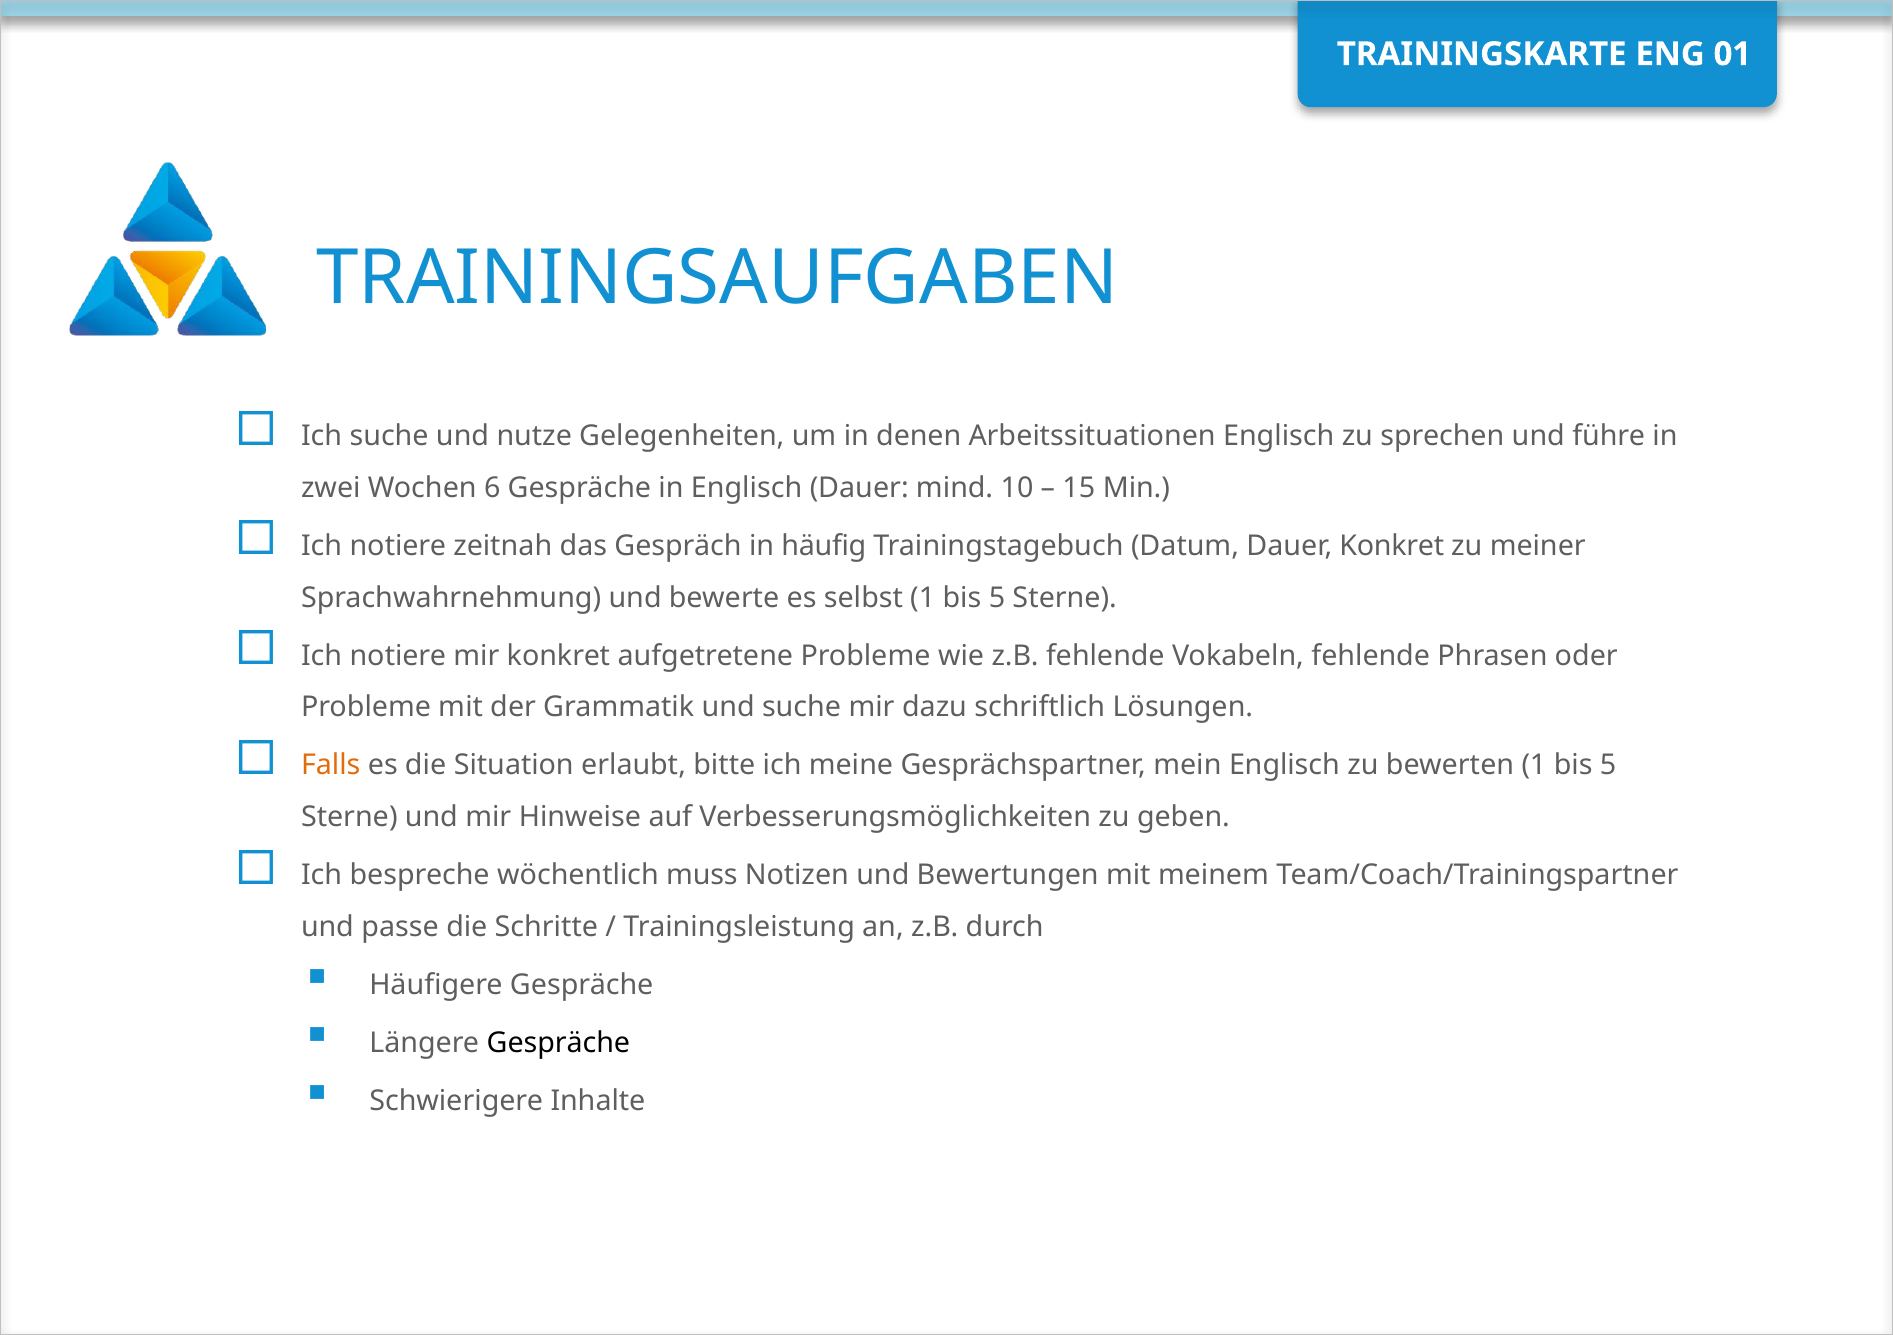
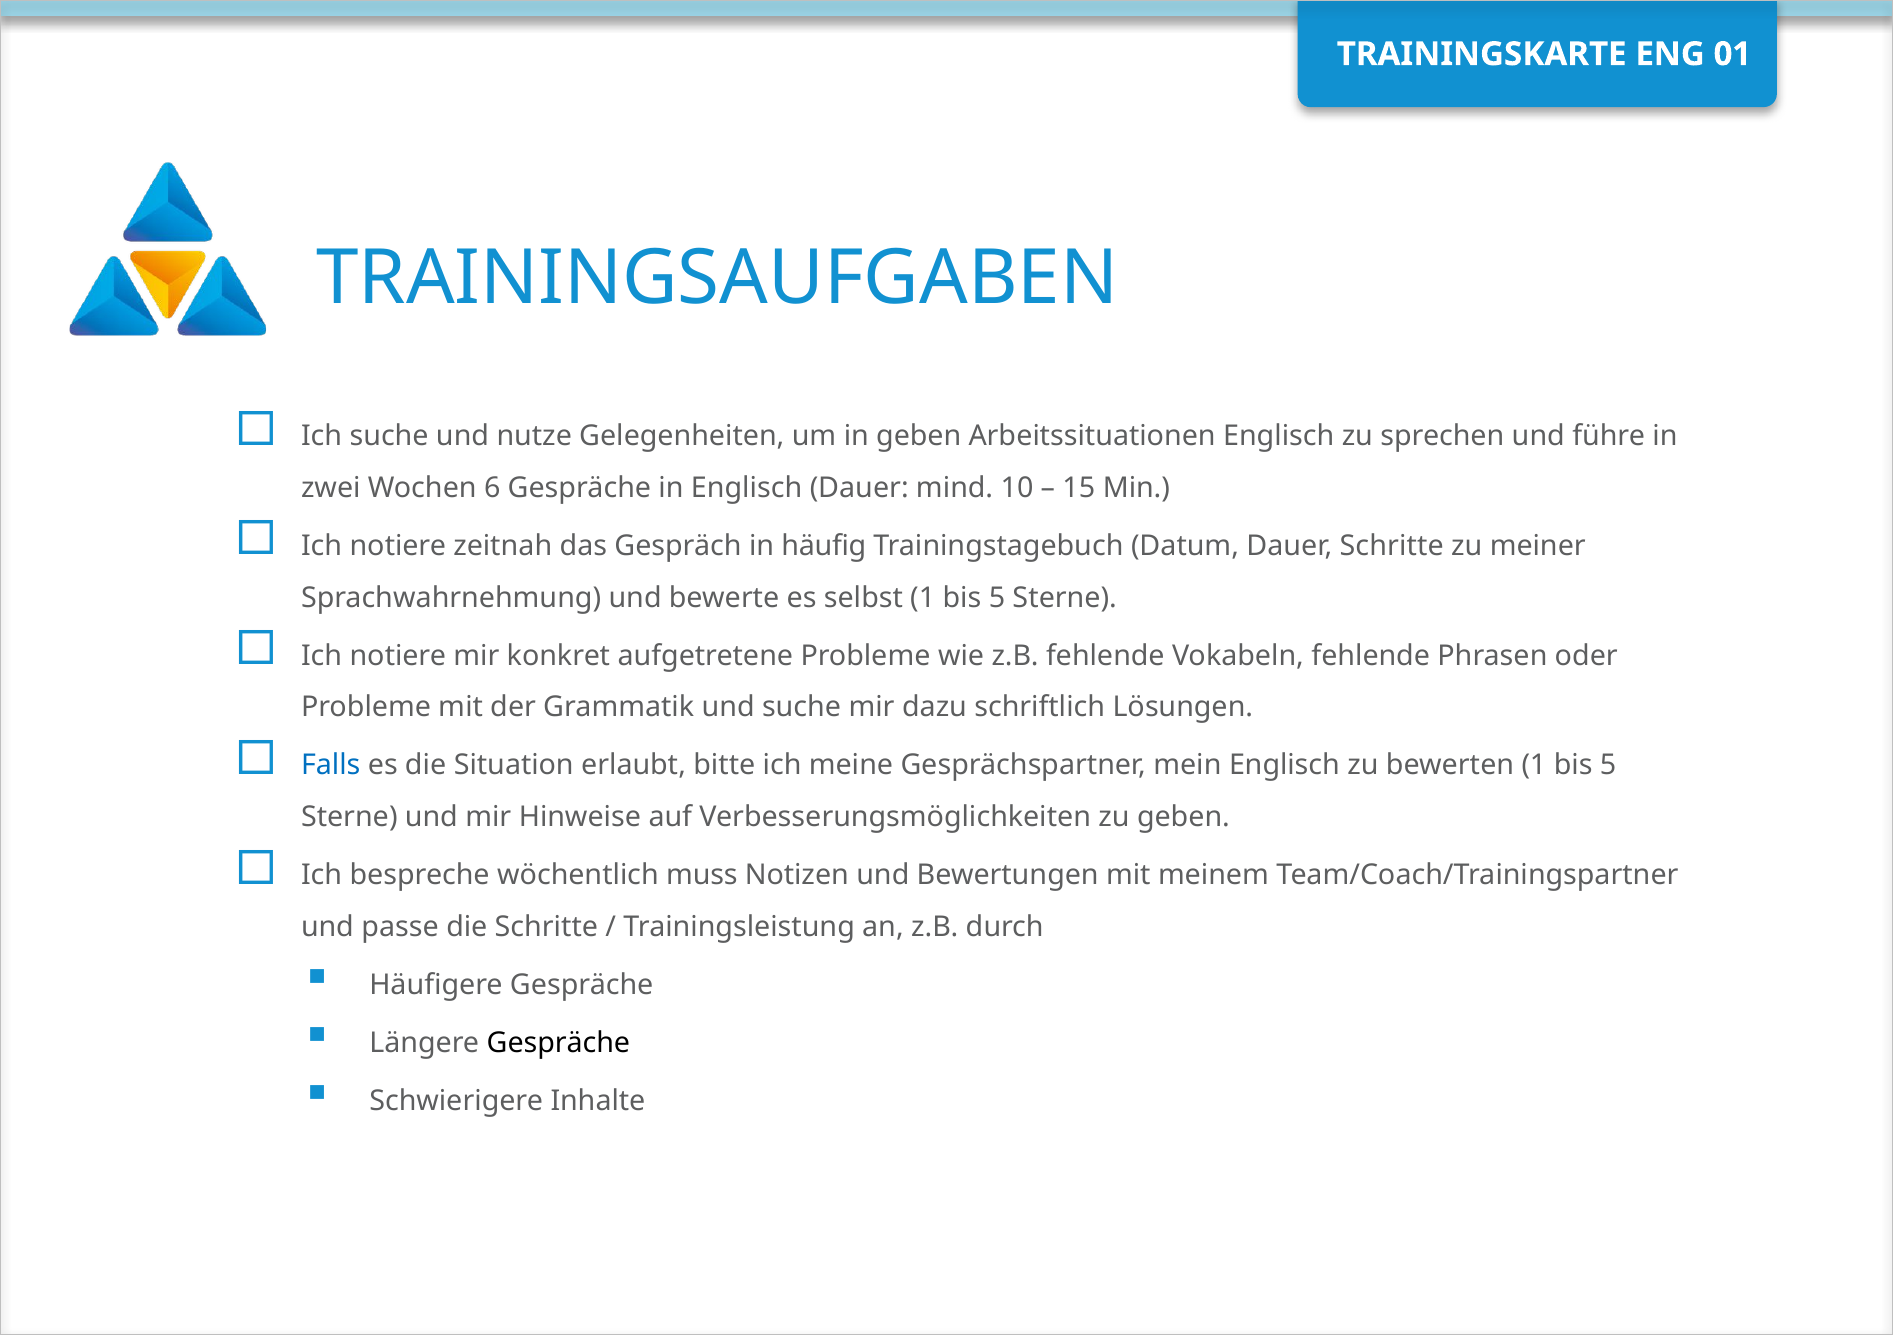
in denen: denen -> geben (919, 436)
Dauer Konkret: Konkret -> Schritte (1392, 546)
Falls colour: orange -> blue (331, 765)
